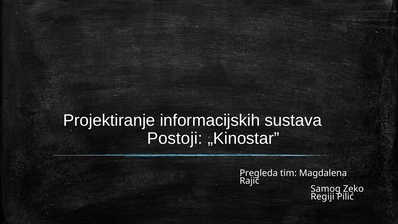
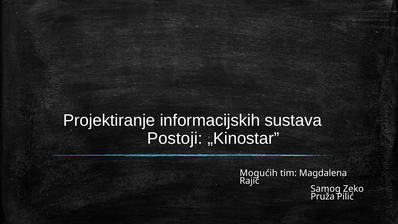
Pregleda: Pregleda -> Mogućih (259, 173)
Regiji: Regiji -> Pruža (323, 197)
